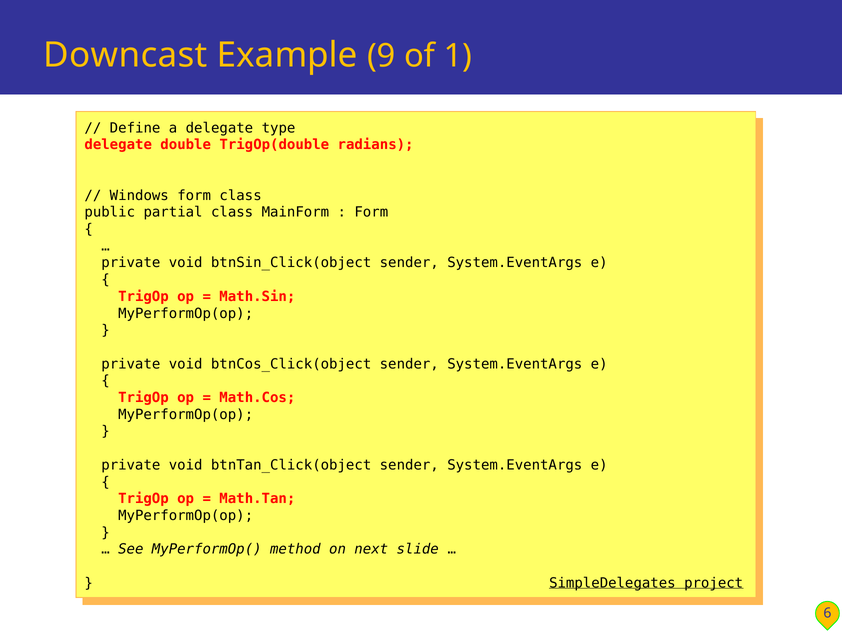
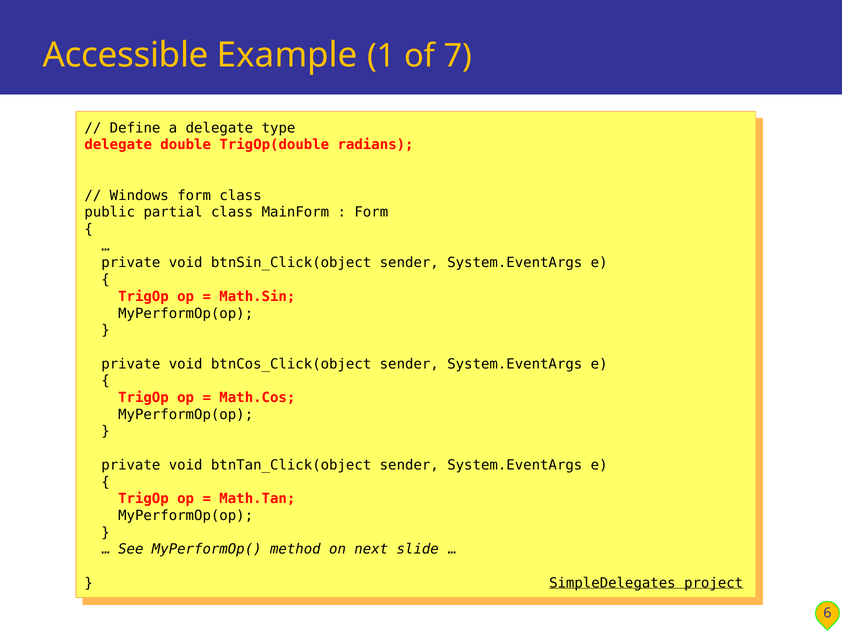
Downcast: Downcast -> Accessible (126, 55)
9: 9 -> 1 (381, 56)
1: 1 -> 7 (458, 56)
